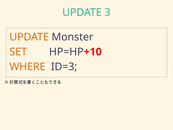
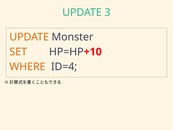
ID=3: ID=3 -> ID=4 (64, 67)
